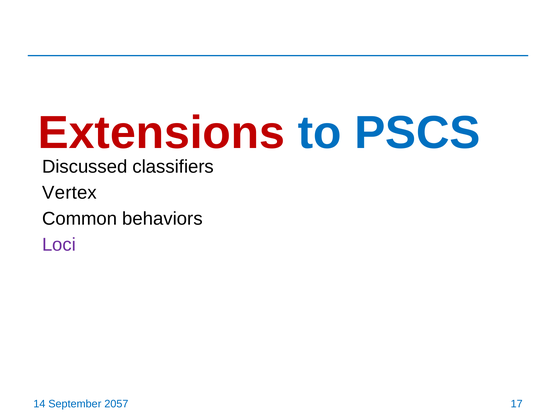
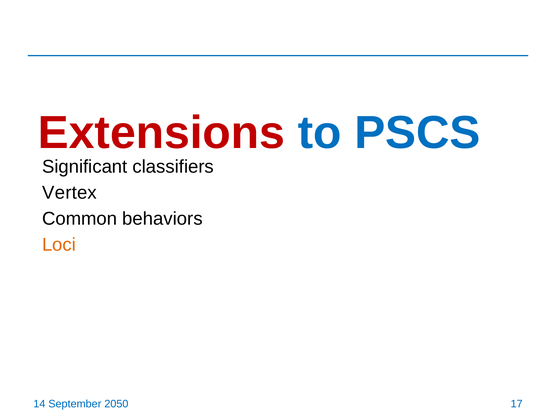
Discussed: Discussed -> Significant (85, 167)
Loci colour: purple -> orange (59, 245)
2057: 2057 -> 2050 (116, 404)
